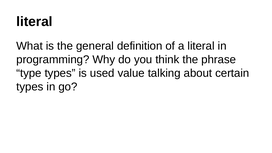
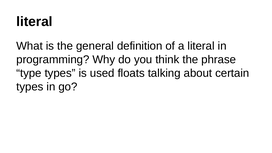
value: value -> floats (131, 73)
